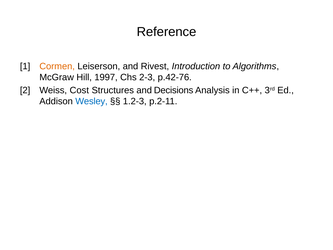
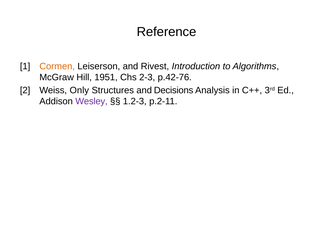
1997: 1997 -> 1951 (106, 77)
Cost: Cost -> Only (79, 90)
Wesley colour: blue -> purple (91, 101)
